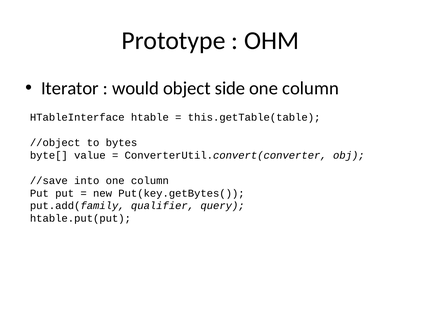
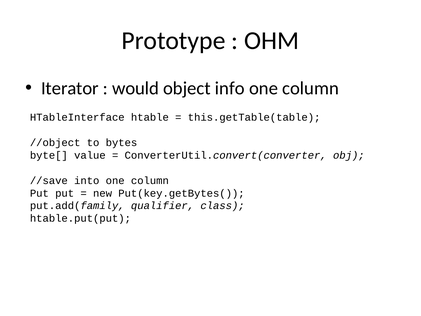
side: side -> info (230, 88)
query: query -> class (223, 206)
